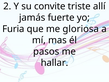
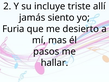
convite: convite -> incluye (50, 6)
fuerte: fuerte -> siento (61, 18)
gloriosa: gloriosa -> desierto (81, 29)
